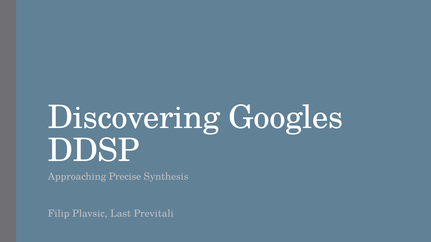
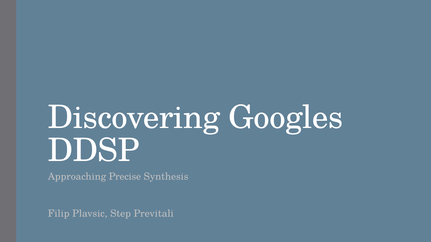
Last: Last -> Step (121, 214)
